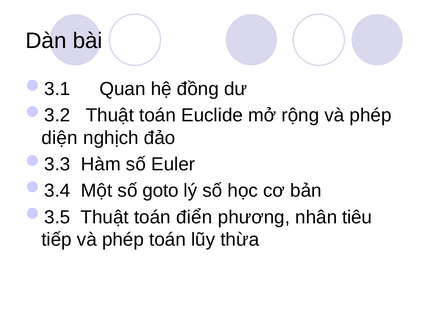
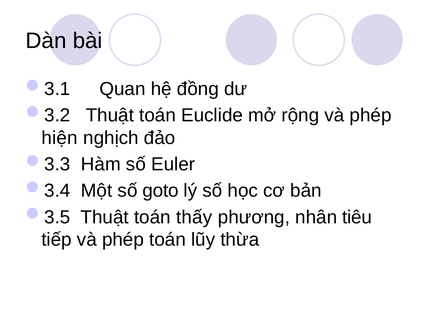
diện: diện -> hiện (60, 138)
điển: điển -> thấy (194, 217)
